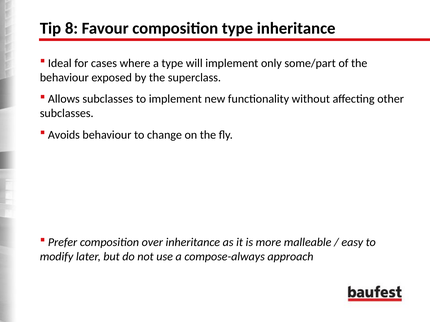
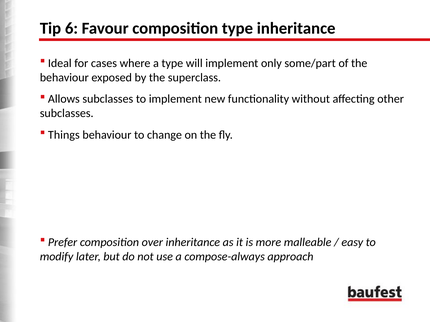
8: 8 -> 6 (71, 28)
Avoids: Avoids -> Things (64, 135)
